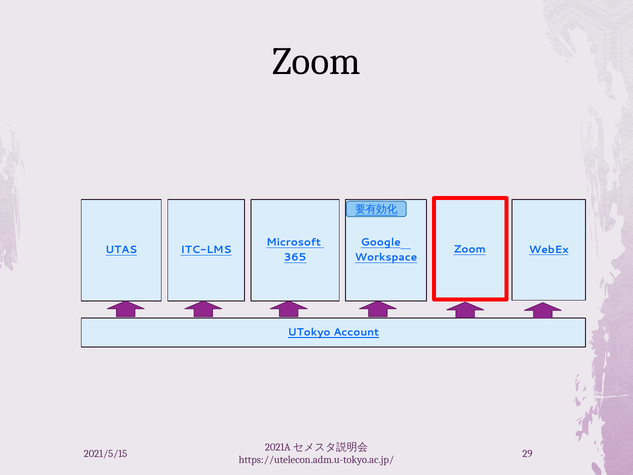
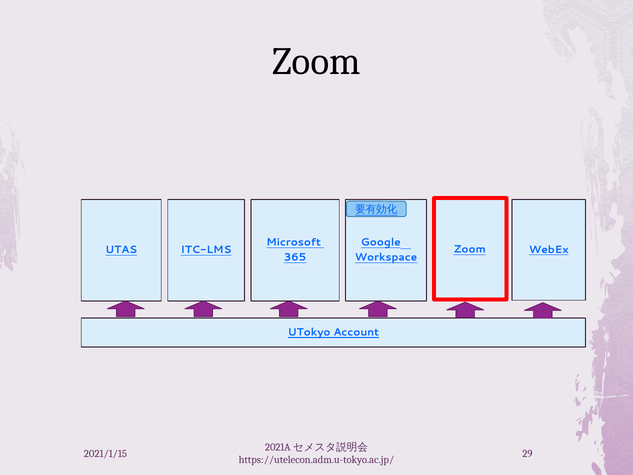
2021/5/15: 2021/5/15 -> 2021/1/15 (105, 453)
